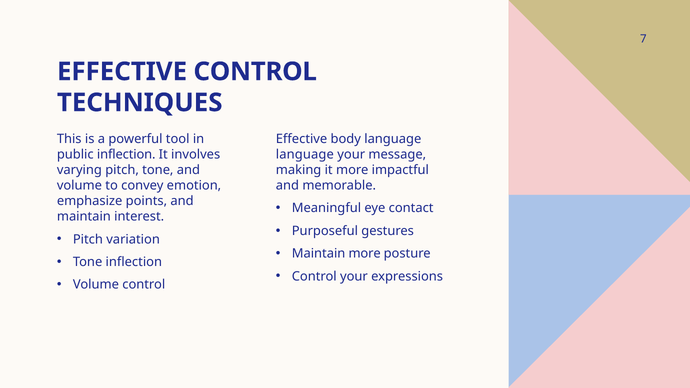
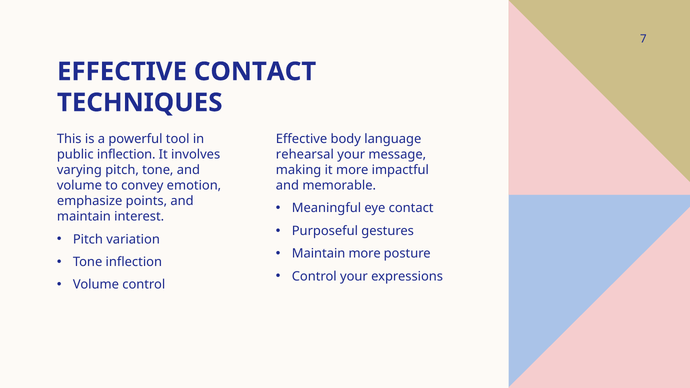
EFFECTIVE CONTROL: CONTROL -> CONTACT (255, 72)
language: language -> rehearsal (305, 155)
